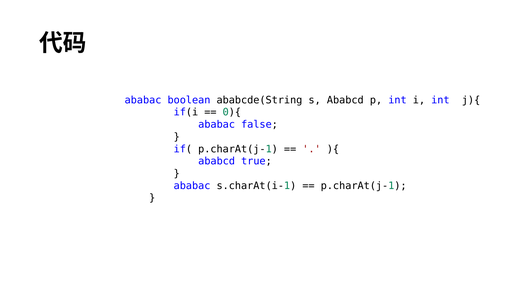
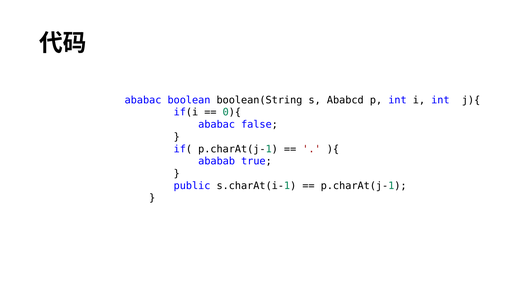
ababcde(String: ababcde(String -> boolean(String (259, 100)
ababcd: ababcd -> ababab (217, 161)
ababac: ababac -> public (192, 186)
